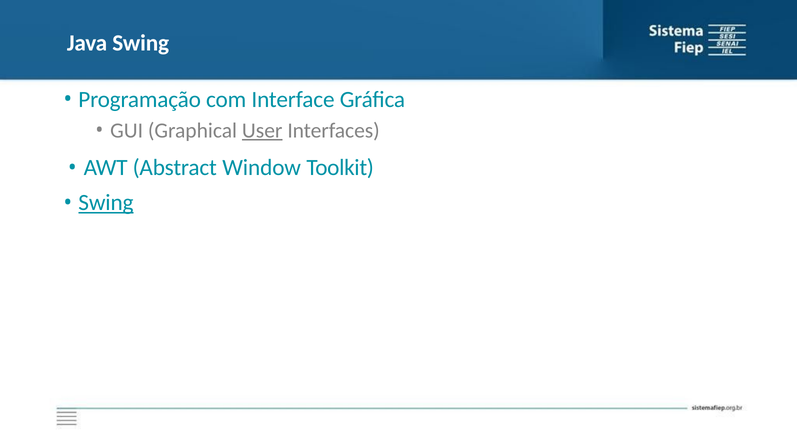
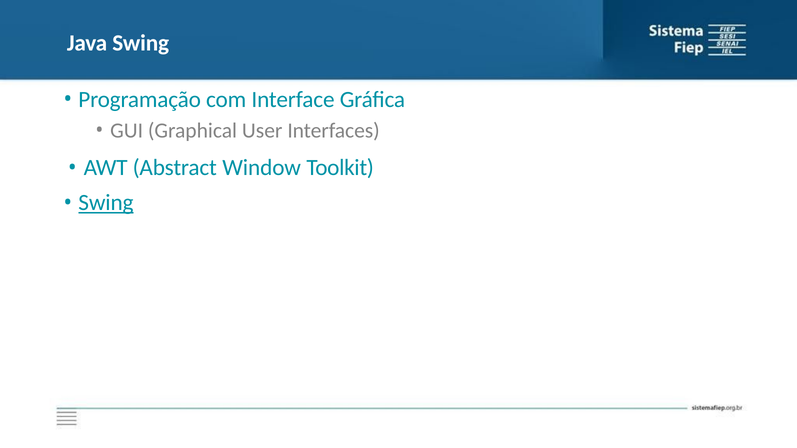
User underline: present -> none (262, 131)
